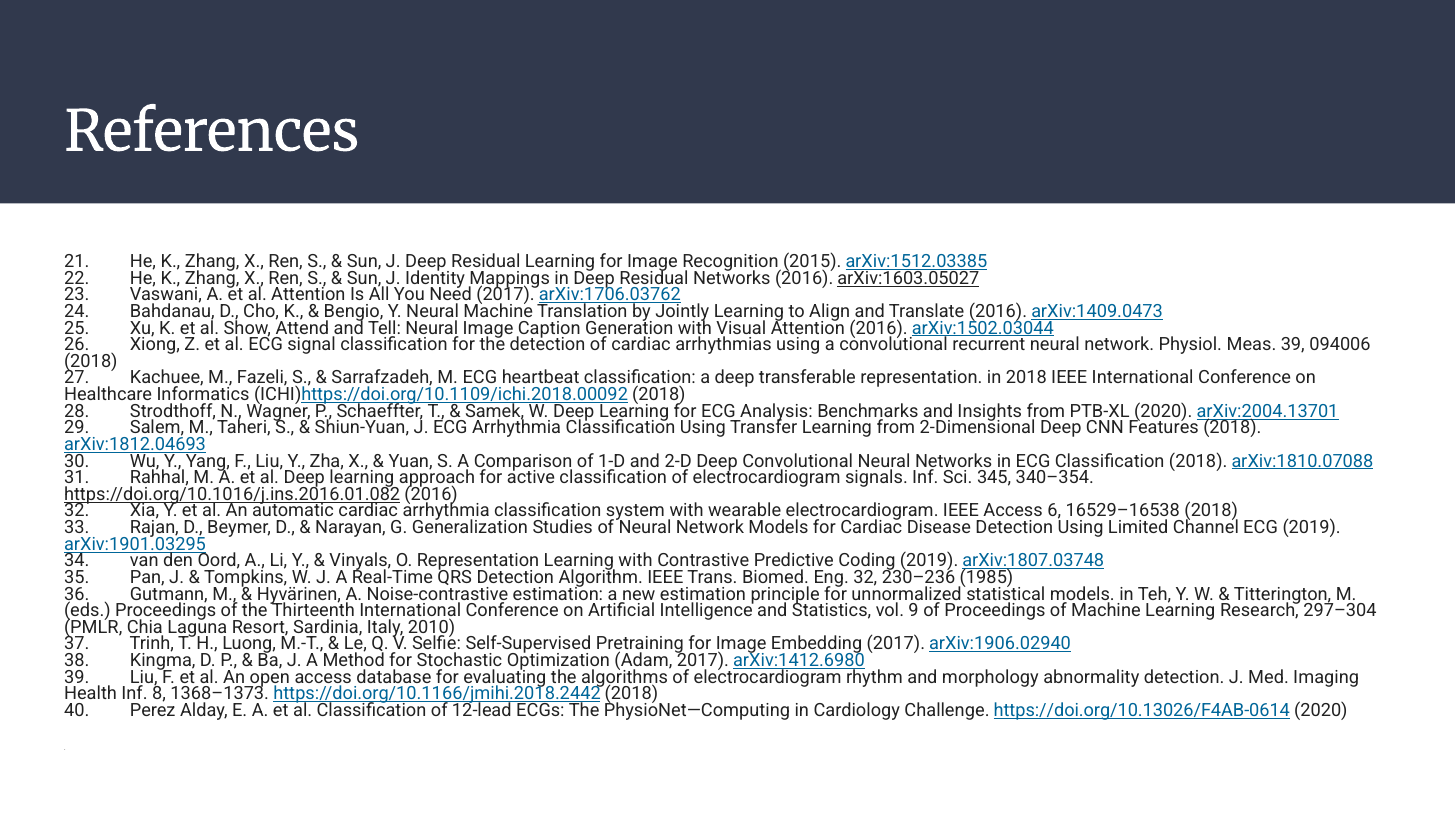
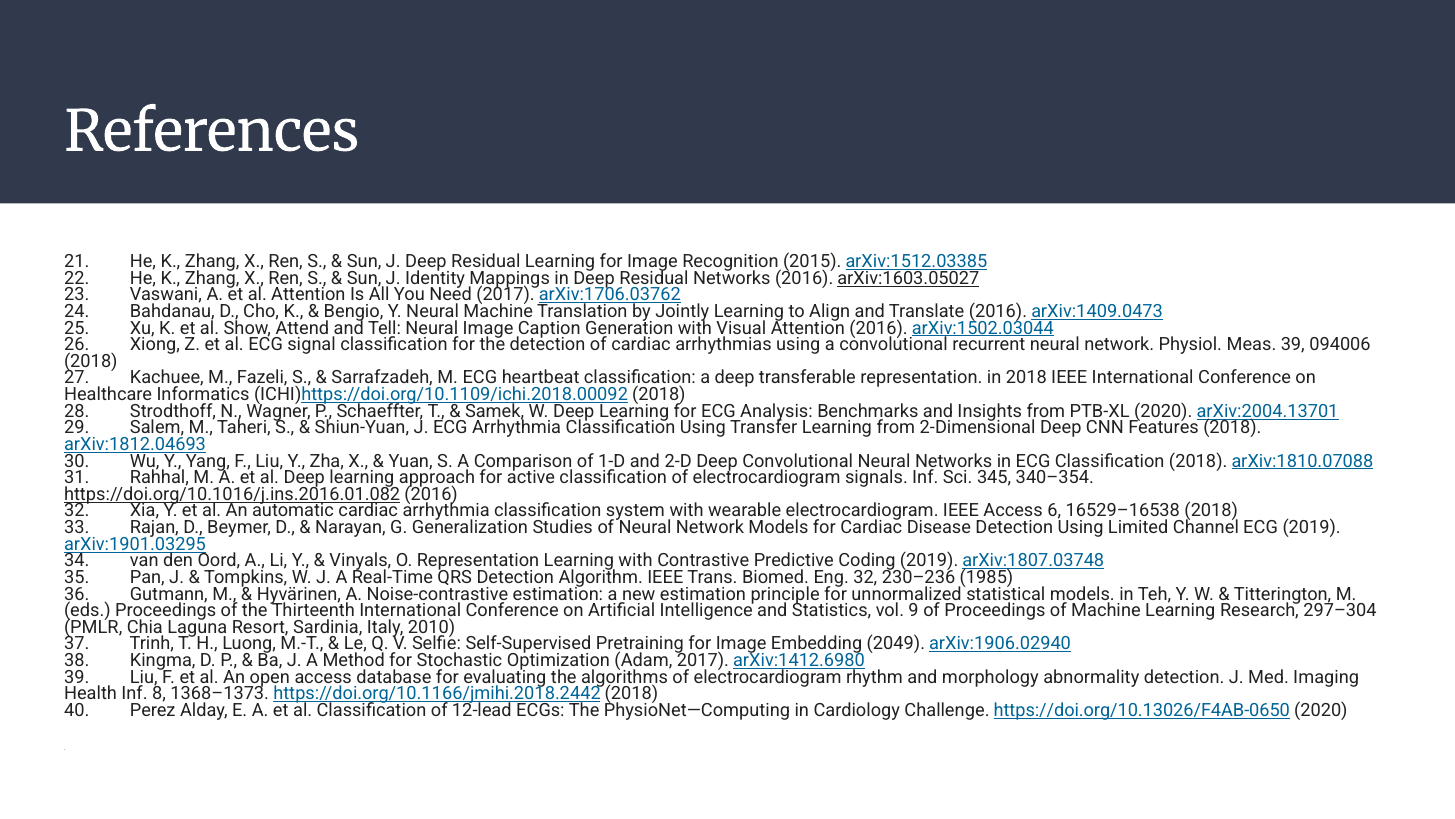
Embedding 2017: 2017 -> 2049 (896, 644)
https://doi.org/10.13026/F4AB-0614: https://doi.org/10.13026/F4AB-0614 -> https://doi.org/10.13026/F4AB-0650 (1142, 710)
